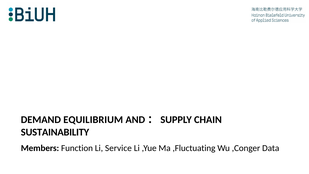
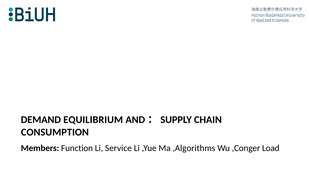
SUSTAINABILITY: SUSTAINABILITY -> CONSUMPTION (55, 132)
,Fluctuating: ,Fluctuating -> ,Algorithms (194, 148)
Data: Data -> Load (271, 148)
